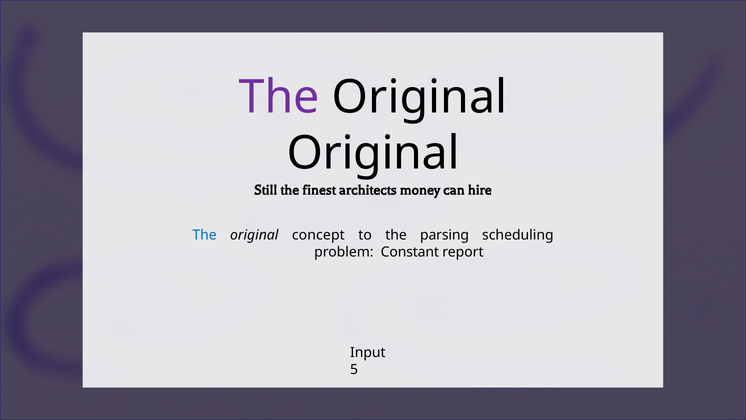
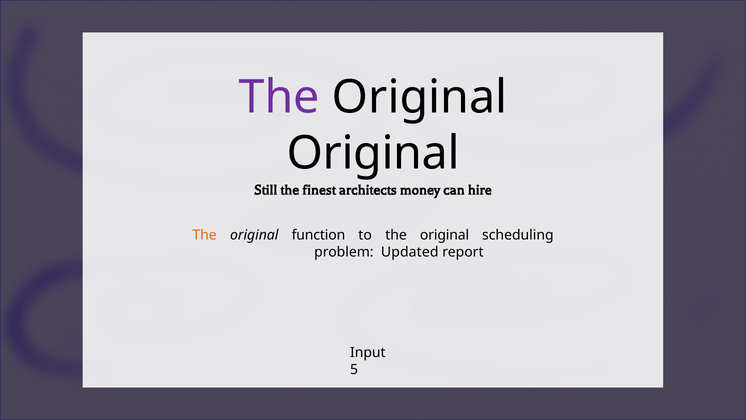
The colour: blue -> orange (205, 235)
concept: concept -> function (318, 235)
to the parsing: parsing -> original (445, 235)
Constant: Constant -> Updated (410, 252)
